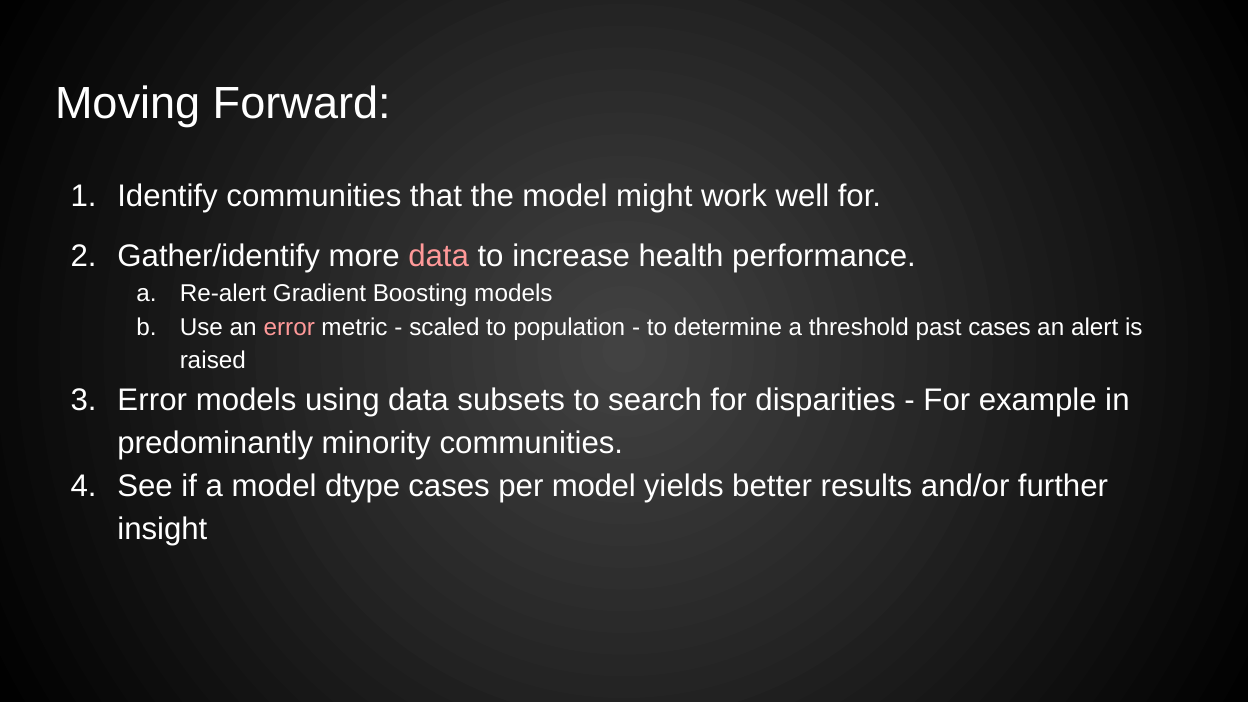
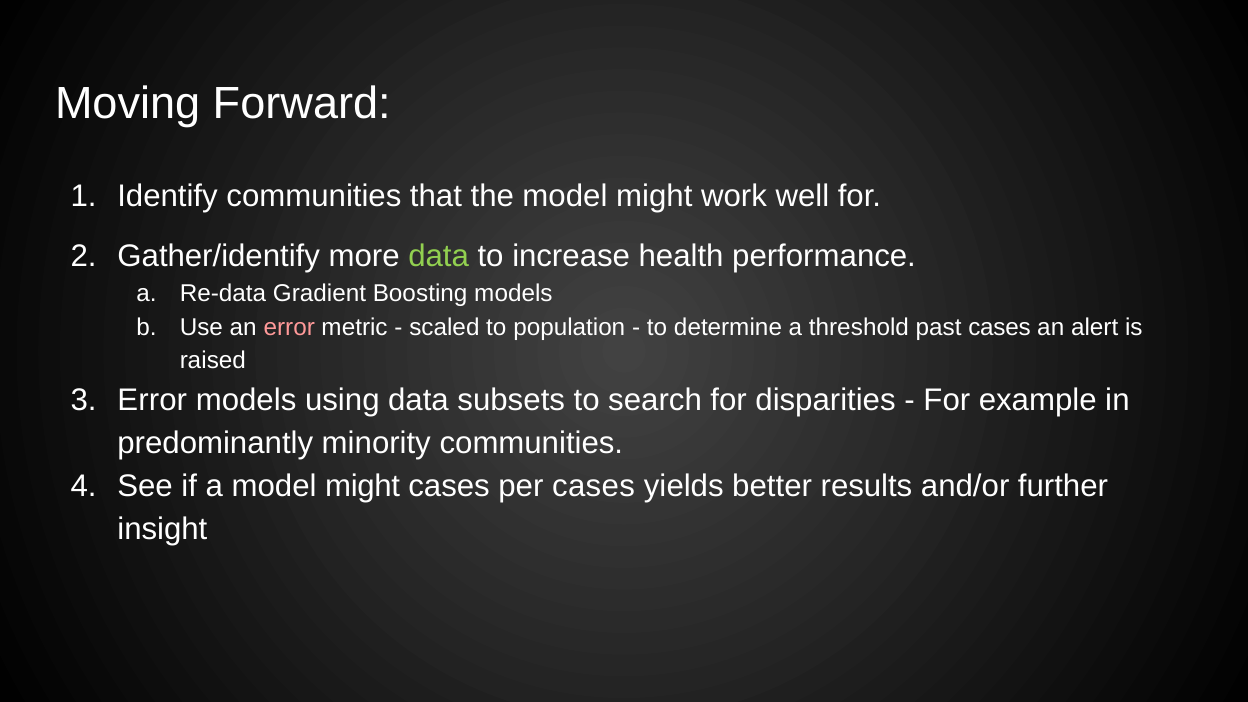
data colour: pink -> light green (439, 257)
Re-alert: Re-alert -> Re-data (223, 294)
a model dtype: dtype -> might (363, 486)
per model: model -> cases (594, 486)
